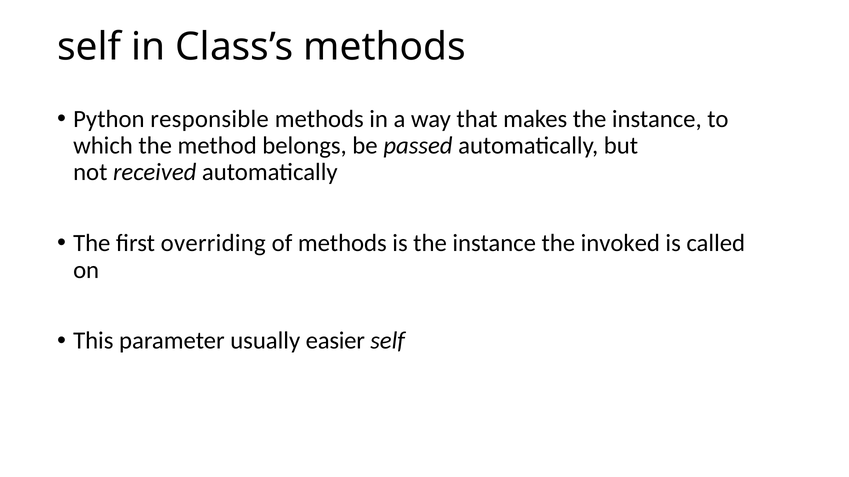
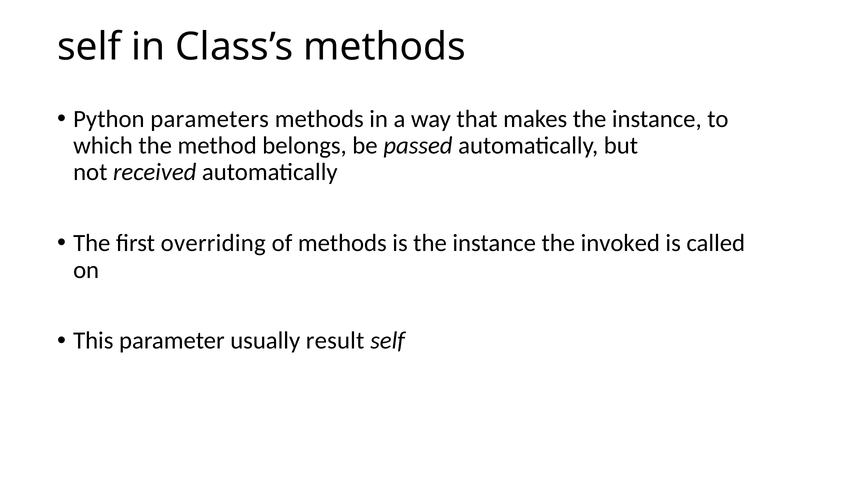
responsible: responsible -> parameters (210, 119)
easier: easier -> result (335, 341)
